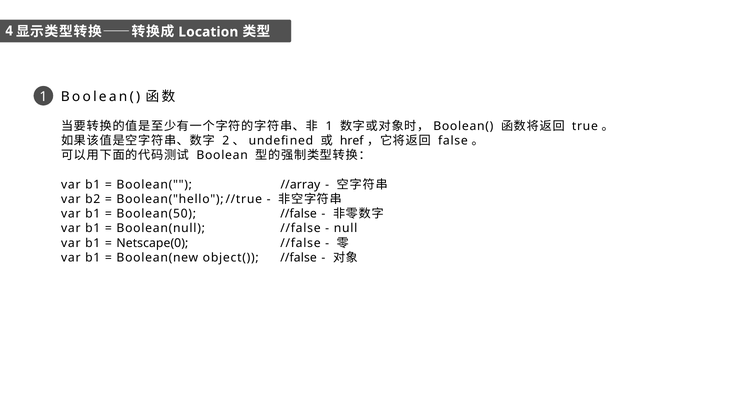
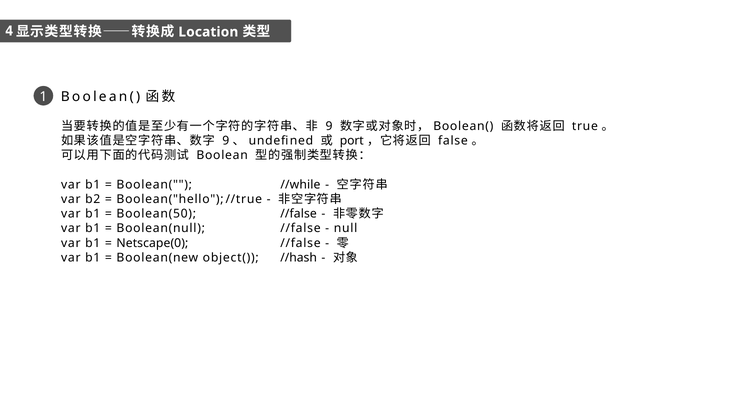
1: 1 -> 9 (329, 126)
2: 2 -> 9 (226, 141)
href: href -> port (352, 141)
//array: //array -> //while (300, 185)
object( //false: //false -> //hash (299, 258)
